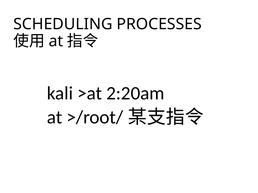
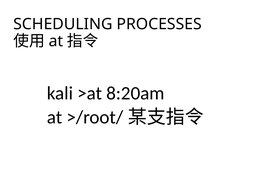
2:20am: 2:20am -> 8:20am (135, 93)
